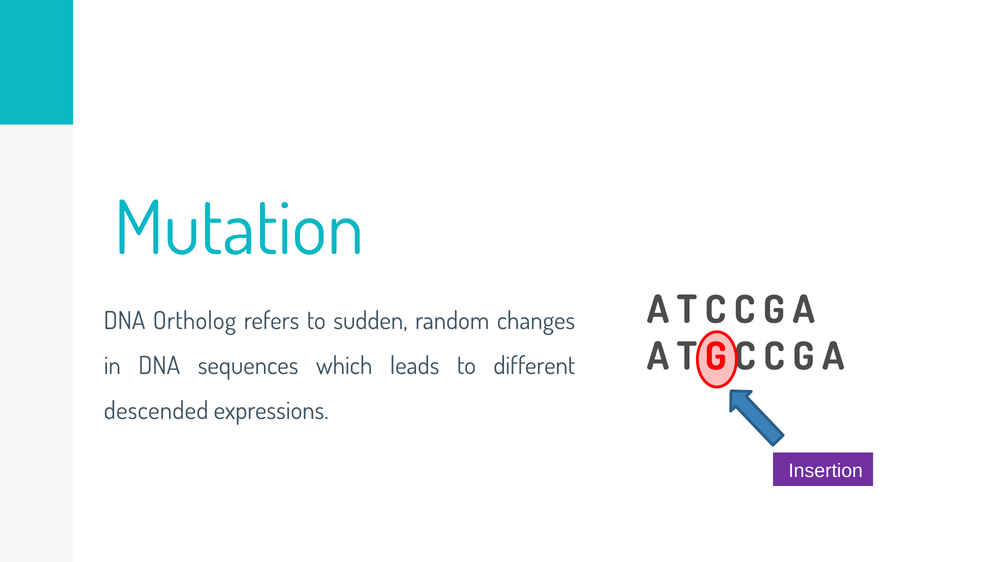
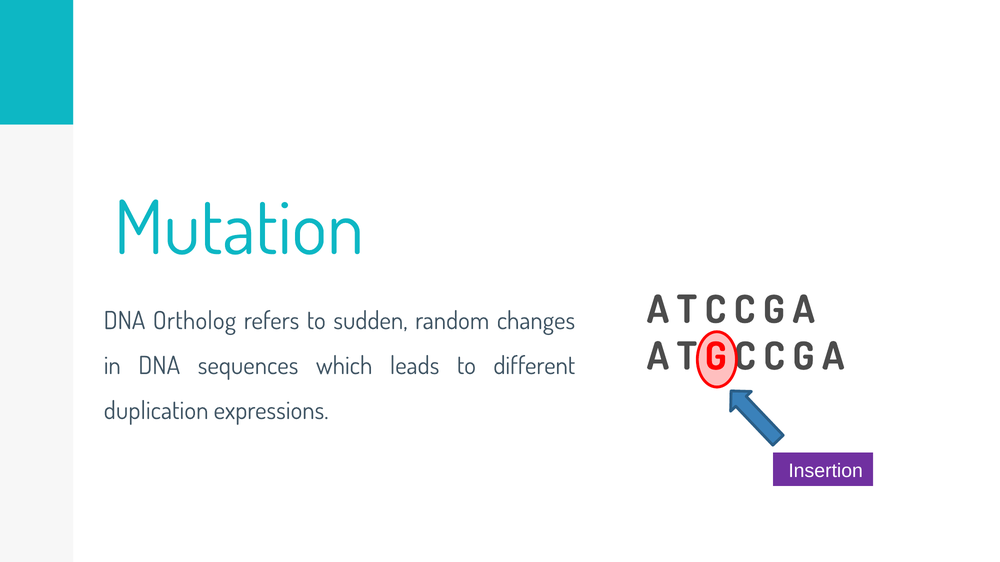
descended: descended -> duplication (156, 411)
